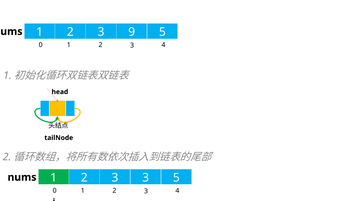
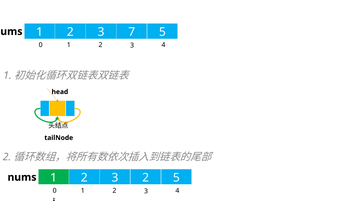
9: 9 -> 7 (132, 32)
3 3: 3 -> 2 (146, 177)
